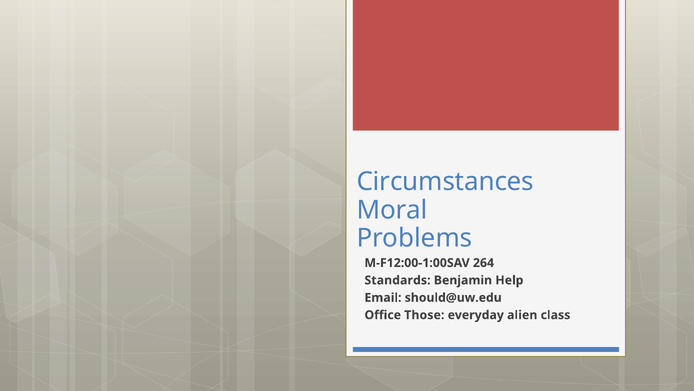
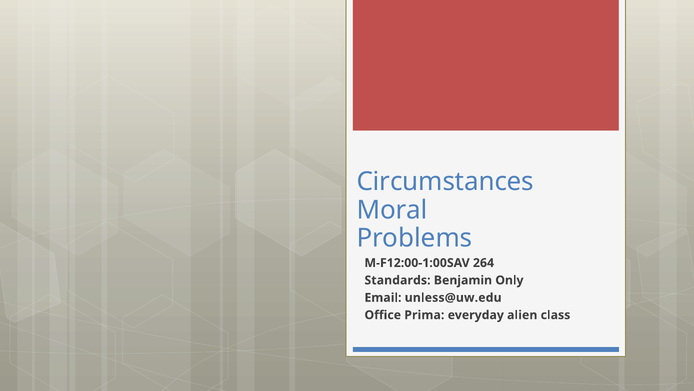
Help: Help -> Only (509, 280)
should@uw.edu: should@uw.edu -> unless@uw.edu (453, 297)
Those: Those -> Prima (424, 315)
